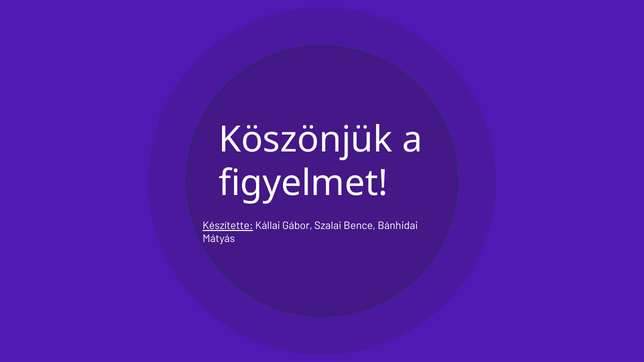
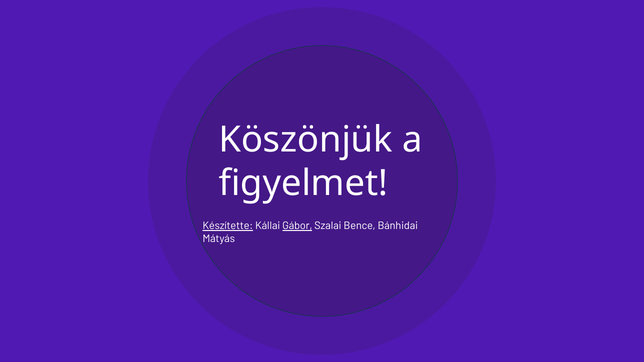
Gábor underline: none -> present (297, 226)
